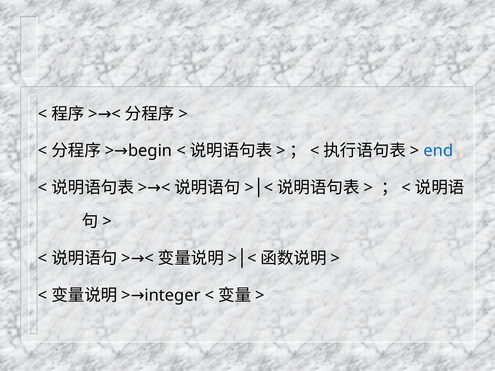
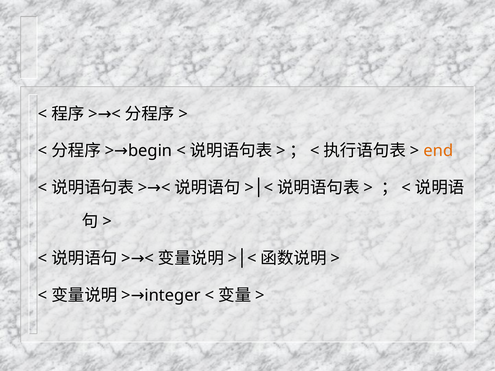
end colour: blue -> orange (438, 151)
